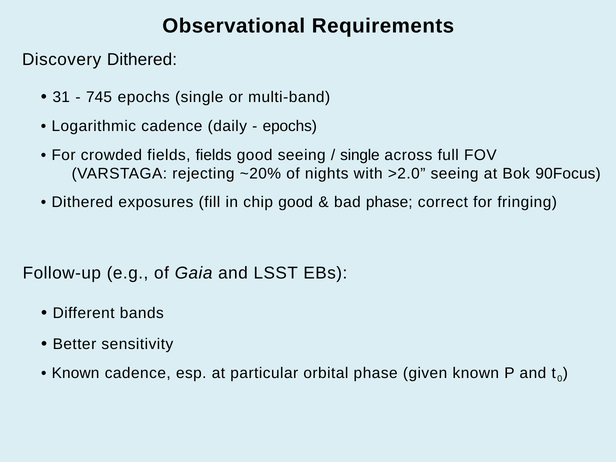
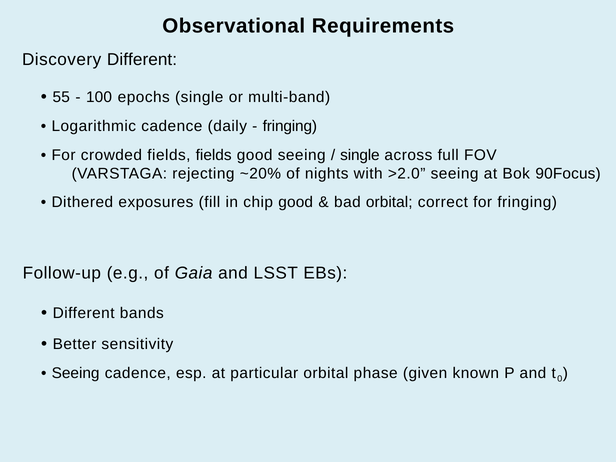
Discovery Dithered: Dithered -> Different (142, 60)
31: 31 -> 55 (61, 97)
745: 745 -> 100 (99, 97)
epochs: epochs -> fringing (290, 126)
bad phase: phase -> orbital (389, 202)
Known: Known -> Seeing (76, 373)
